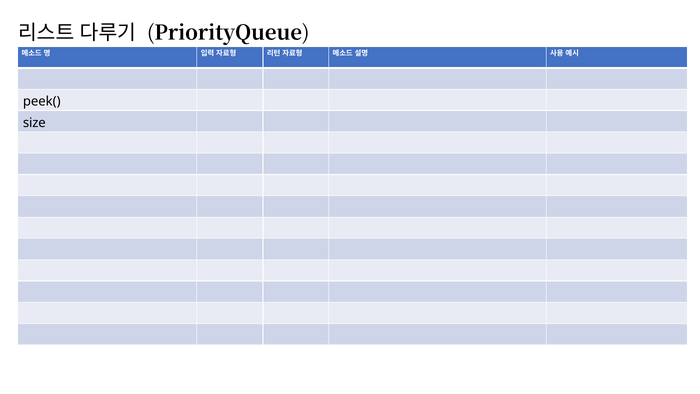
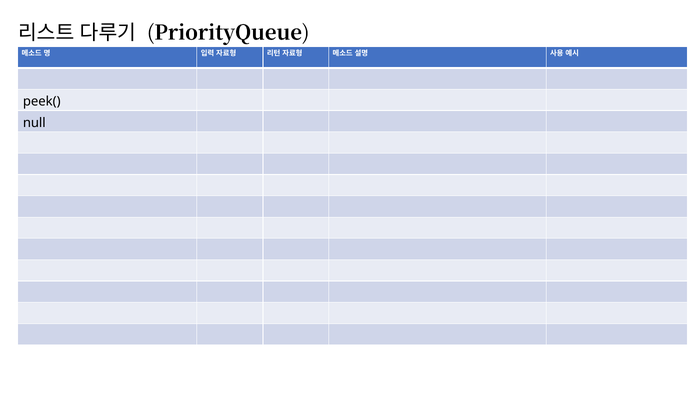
size: size -> null (34, 123)
